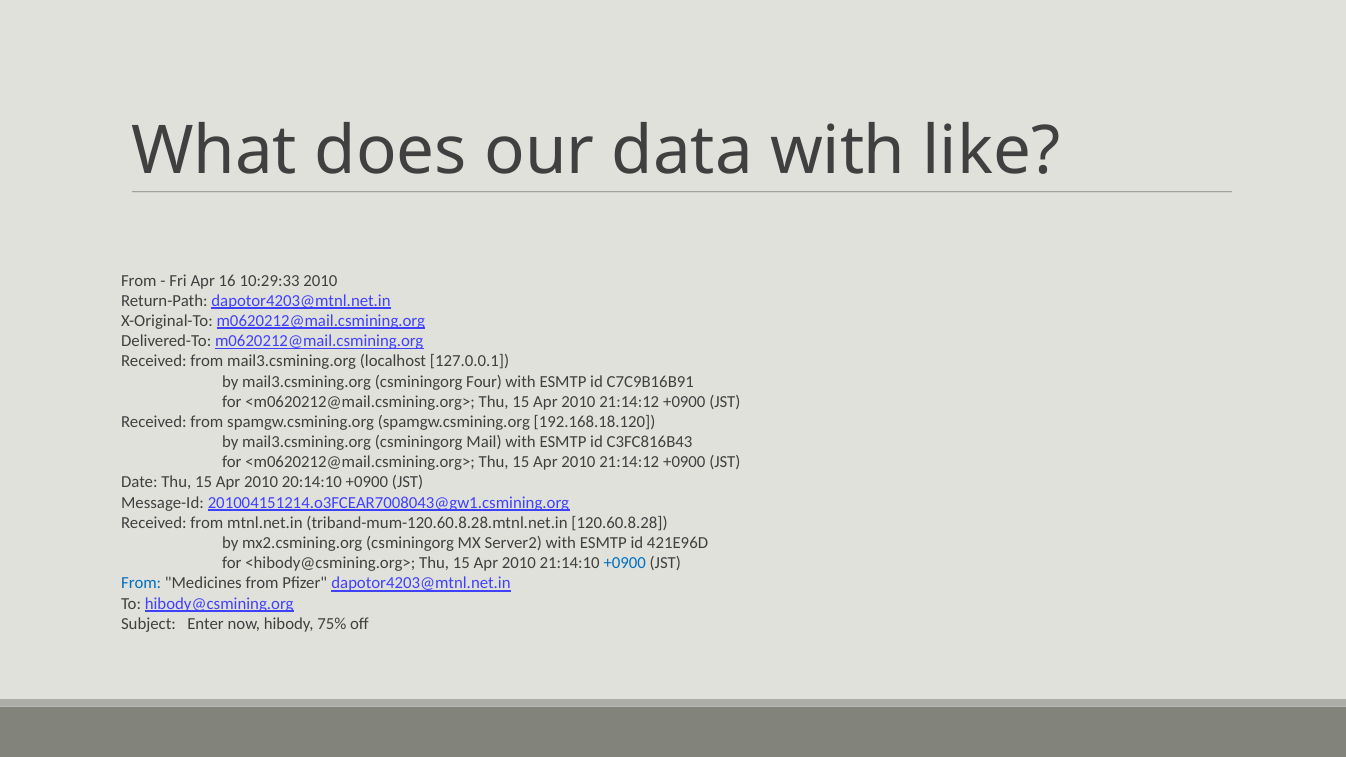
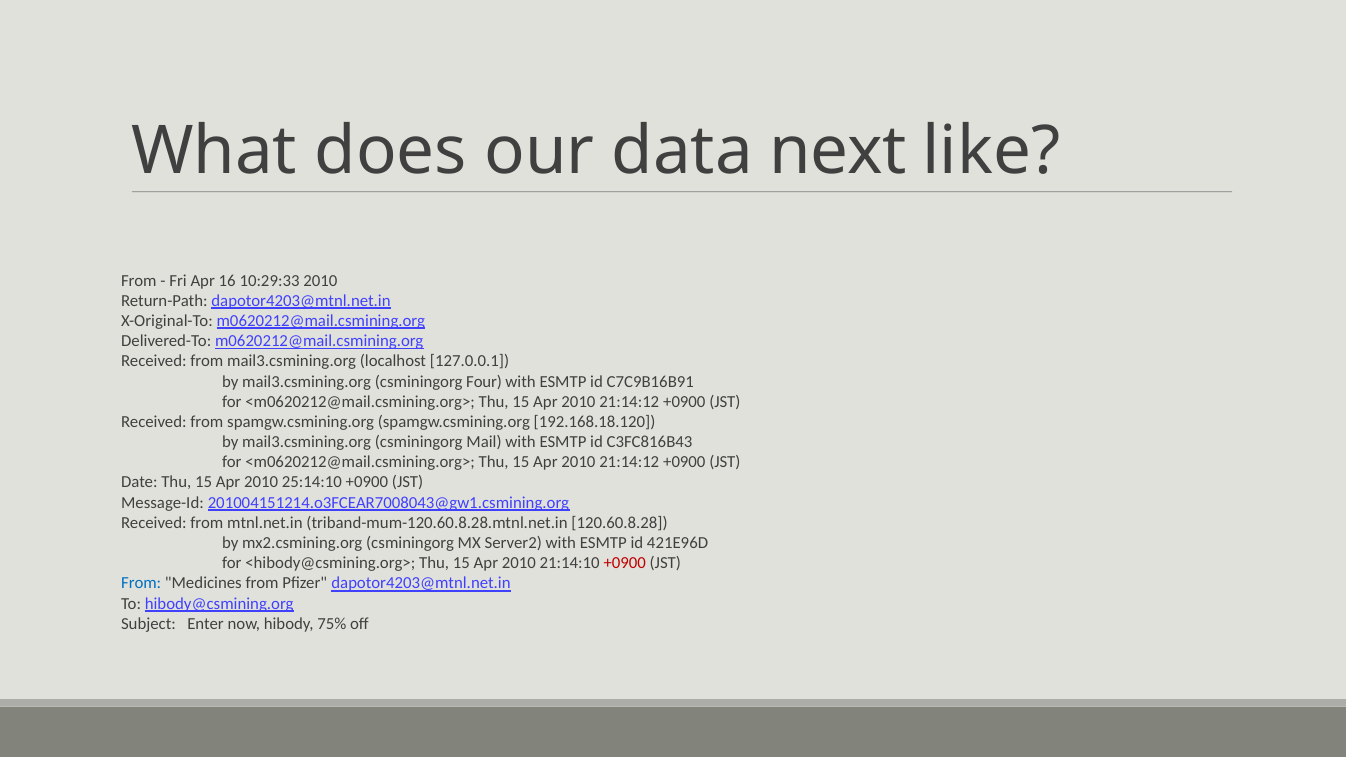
data with: with -> next (838, 151)
20:14:10: 20:14:10 -> 25:14:10 (312, 482)
+0900 colour: blue -> red (625, 563)
